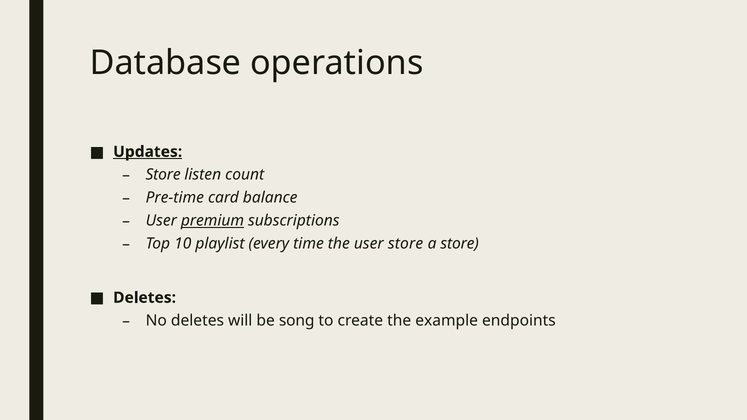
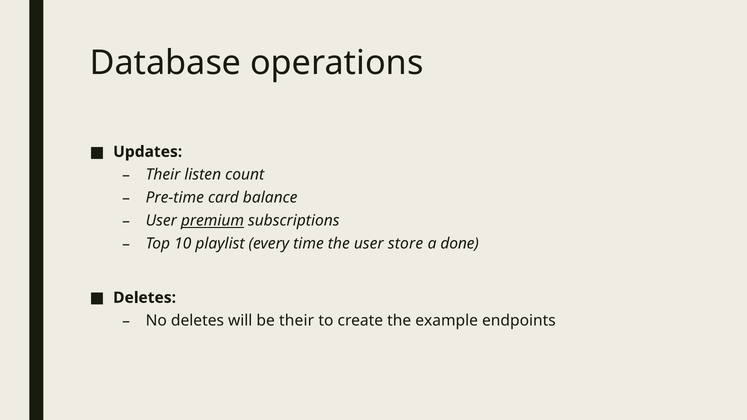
Updates underline: present -> none (148, 152)
Store: Store -> Their (163, 175)
a store: store -> done (460, 244)
be song: song -> their (297, 321)
